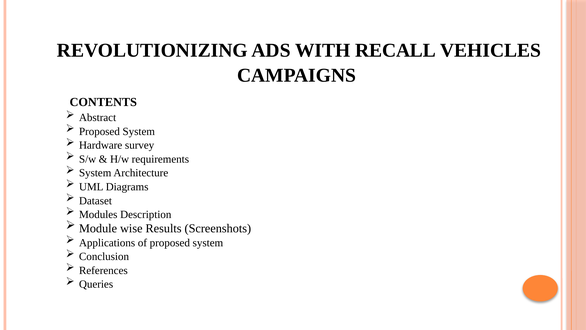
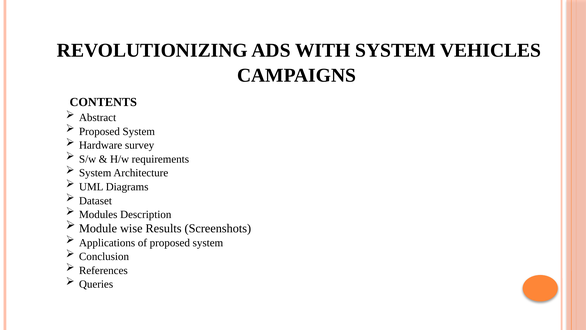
WITH RECALL: RECALL -> SYSTEM (395, 50)
